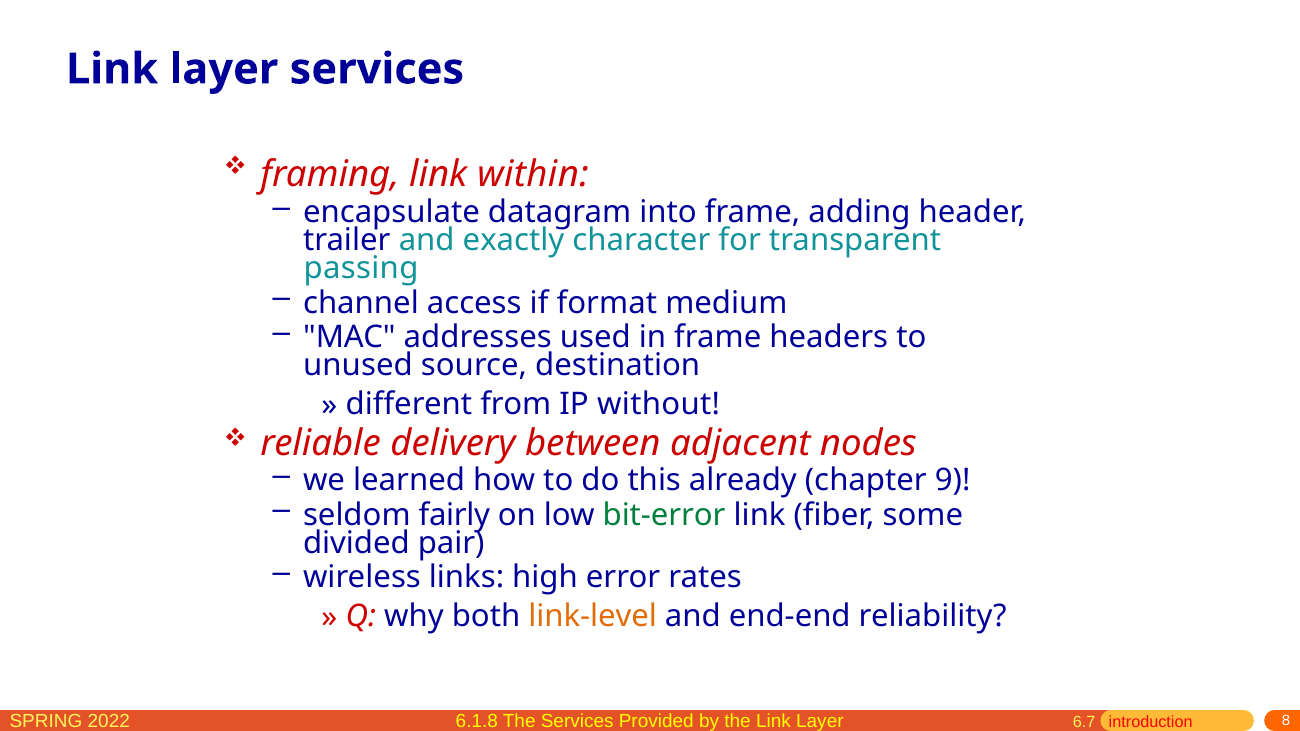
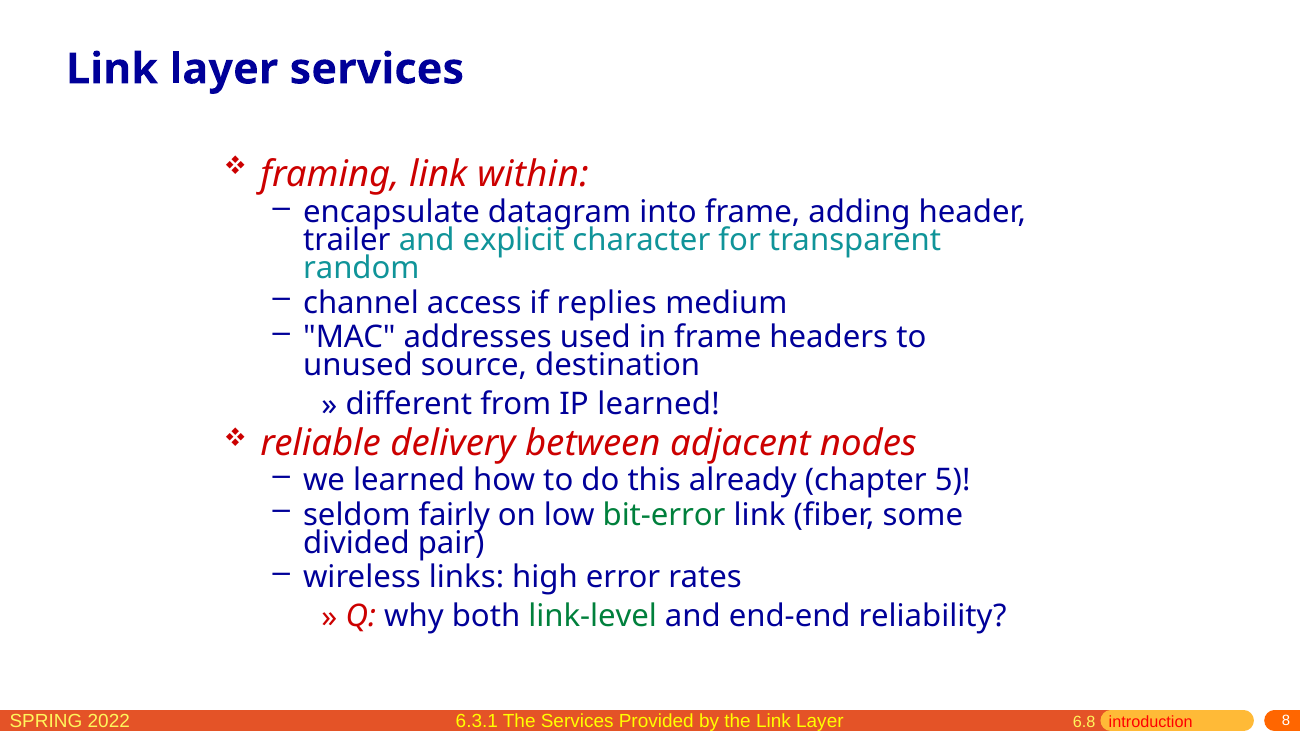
exactly: exactly -> explicit (514, 241)
passing: passing -> random (361, 269)
format: format -> replies (607, 303)
IP without: without -> learned (659, 405)
9: 9 -> 5 (953, 481)
link-level colour: orange -> green (593, 617)
6.1.8: 6.1.8 -> 6.3.1 (477, 721)
6.7: 6.7 -> 6.8 (1084, 722)
